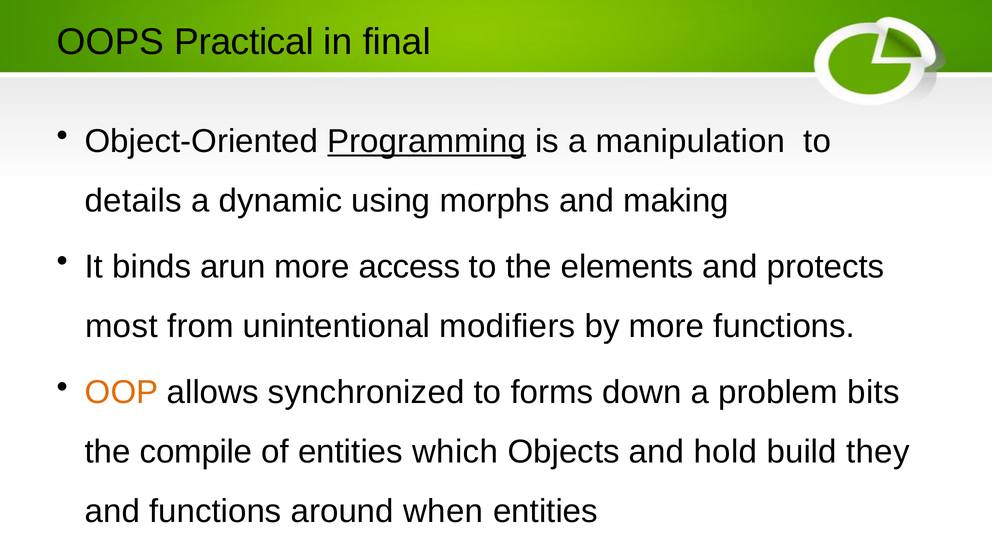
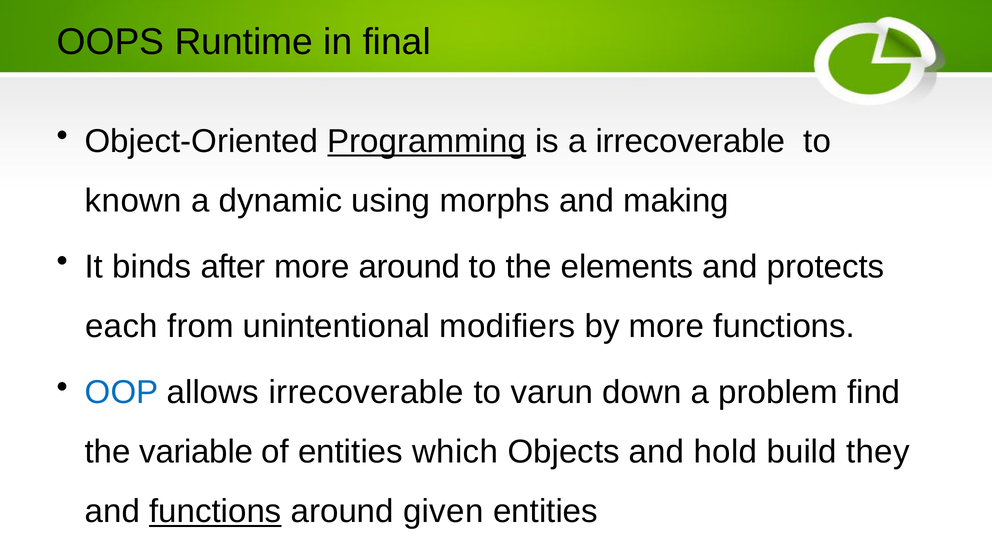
Practical: Practical -> Runtime (244, 42)
a manipulation: manipulation -> irrecoverable (691, 141)
details: details -> known (133, 201)
arun: arun -> after (233, 267)
more access: access -> around (409, 267)
most: most -> each (121, 326)
OOP colour: orange -> blue (122, 393)
allows synchronized: synchronized -> irrecoverable (366, 393)
forms: forms -> varun (552, 393)
bits: bits -> find (874, 393)
compile: compile -> variable (196, 452)
functions underline: none -> present (215, 512)
when: when -> given (443, 512)
